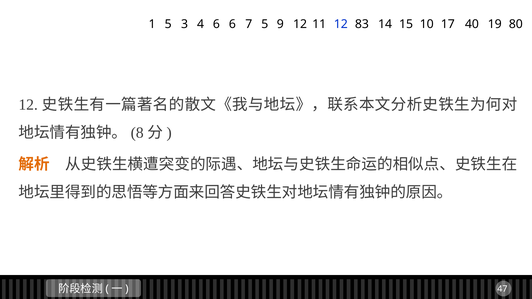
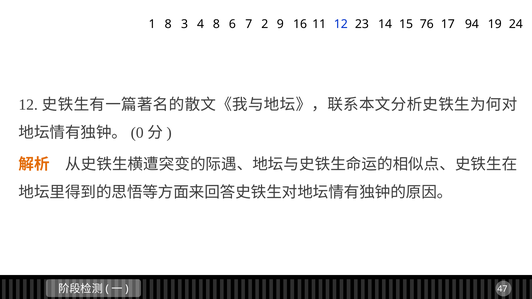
1 5: 5 -> 8 (168, 24)
4 6: 6 -> 8 (216, 24)
7 5: 5 -> 2 (265, 24)
9 12: 12 -> 16 (300, 24)
83: 83 -> 23 (362, 24)
10: 10 -> 76 (427, 24)
40: 40 -> 94 (472, 24)
80: 80 -> 24 (516, 24)
8: 8 -> 0 (137, 133)
